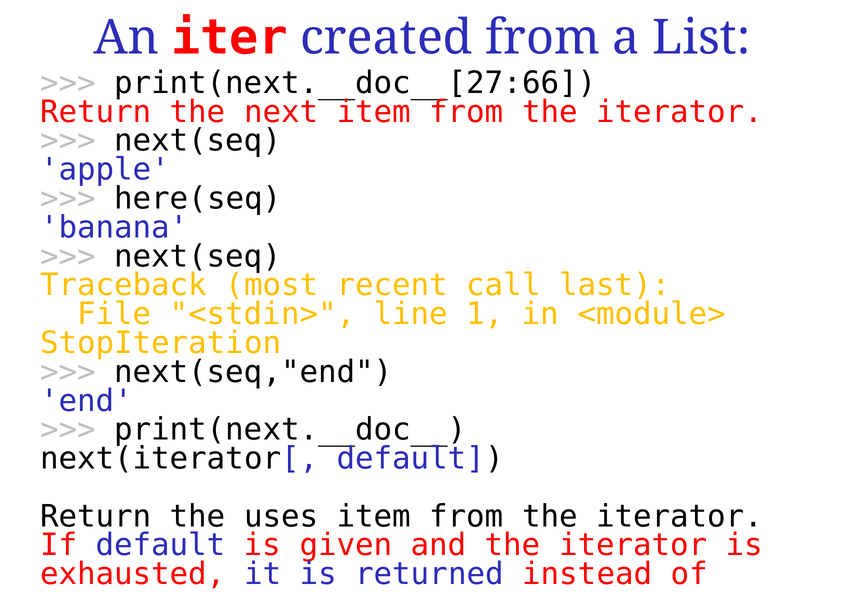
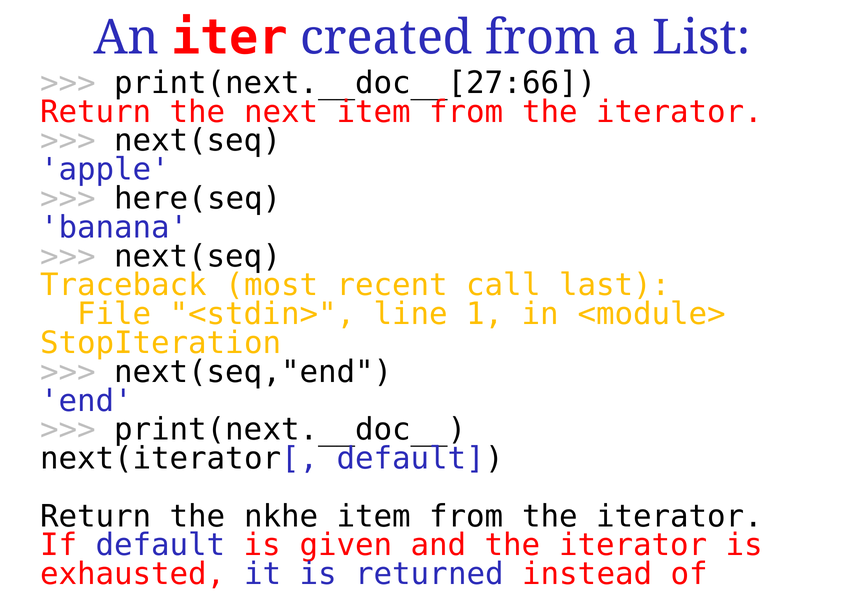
uses: uses -> nkhe (281, 516)
